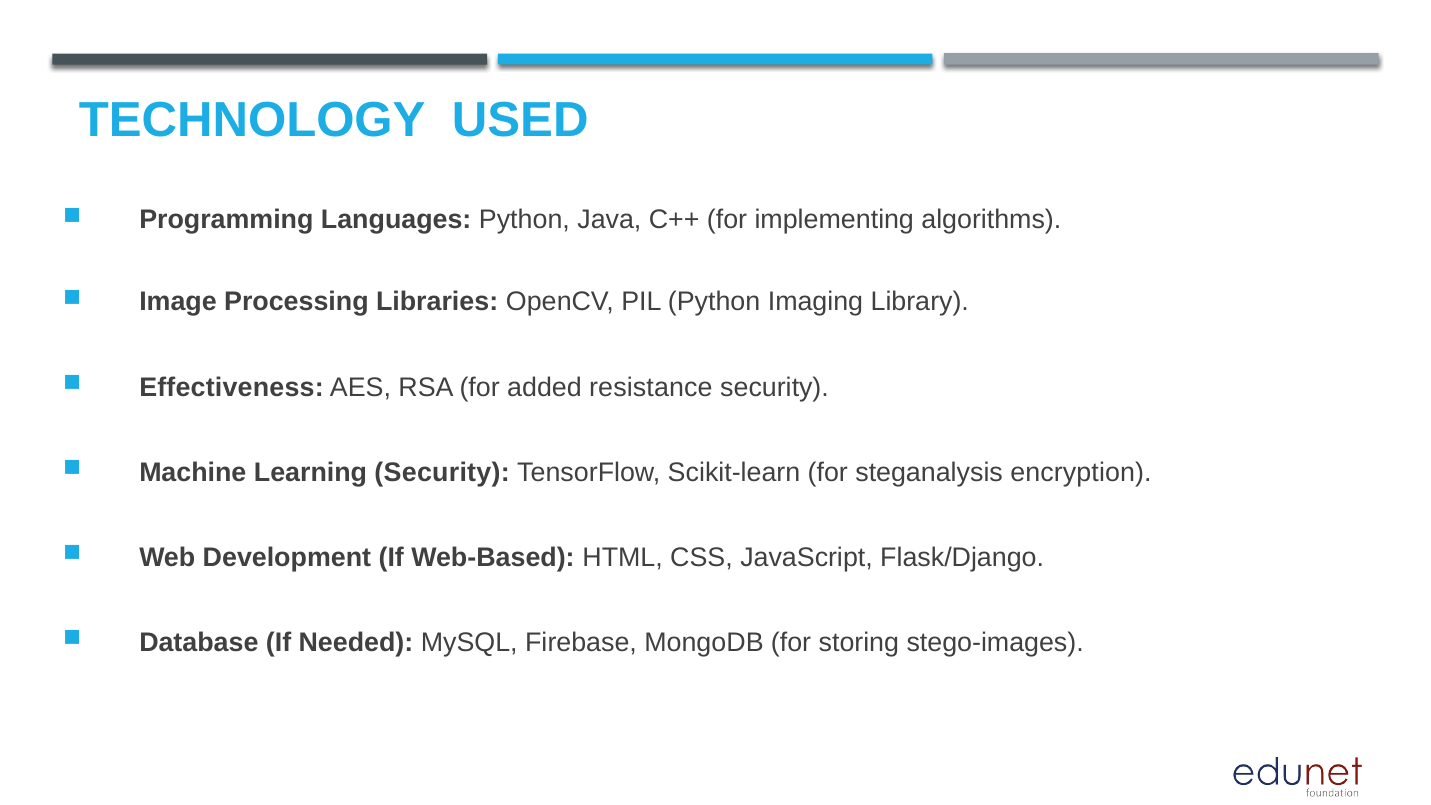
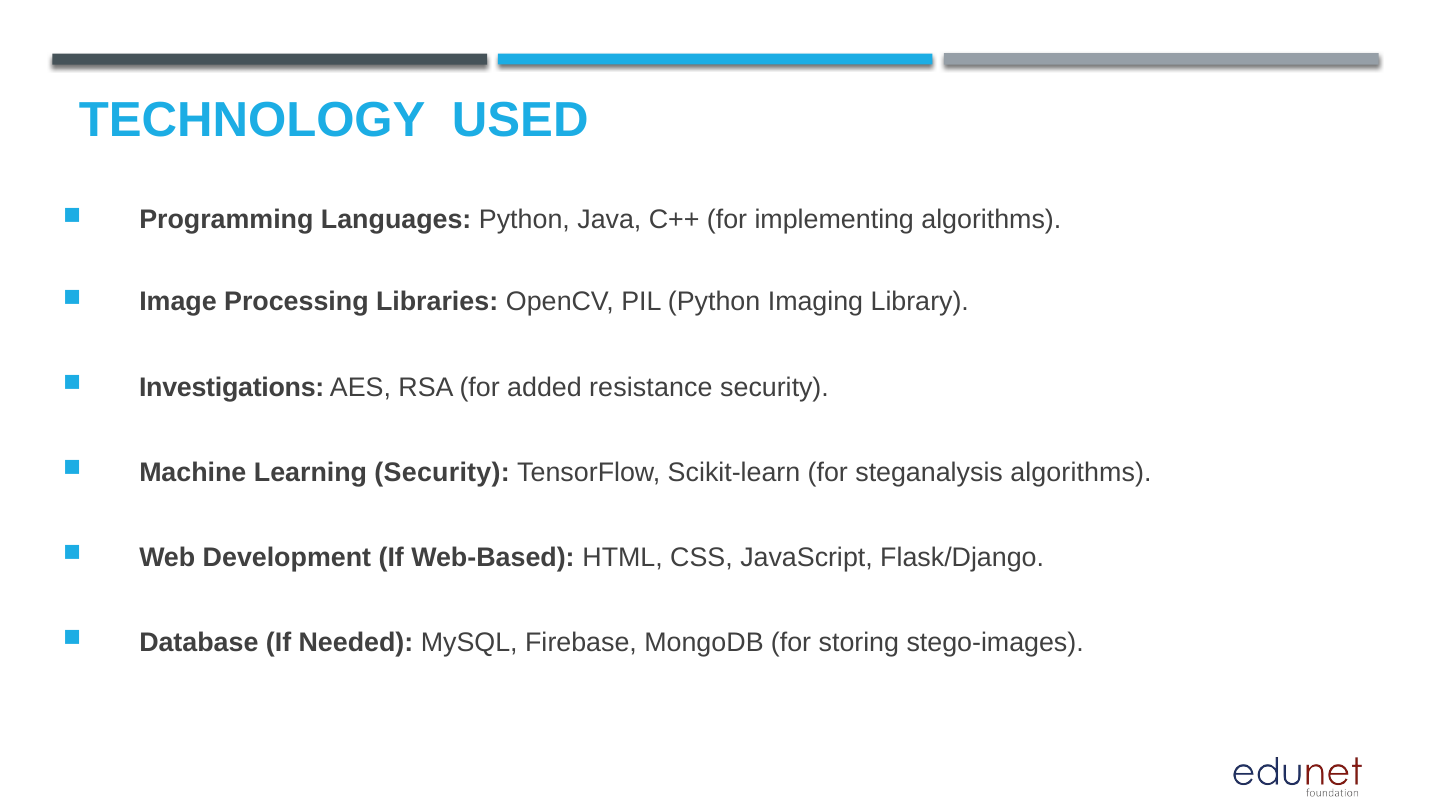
Effectiveness: Effectiveness -> Investigations (232, 387)
steganalysis encryption: encryption -> algorithms (1081, 472)
